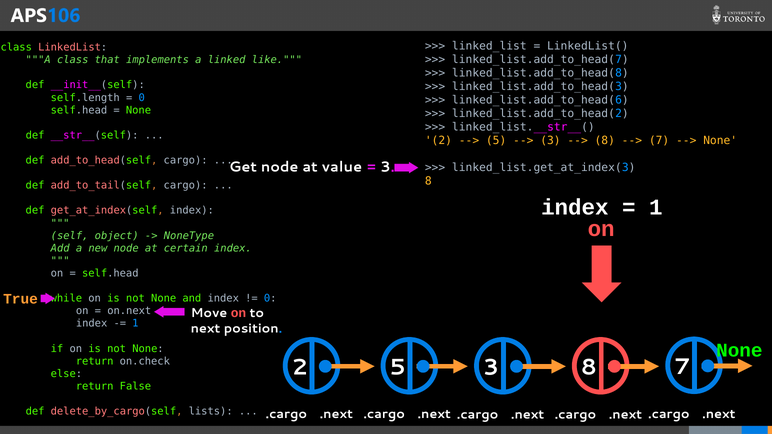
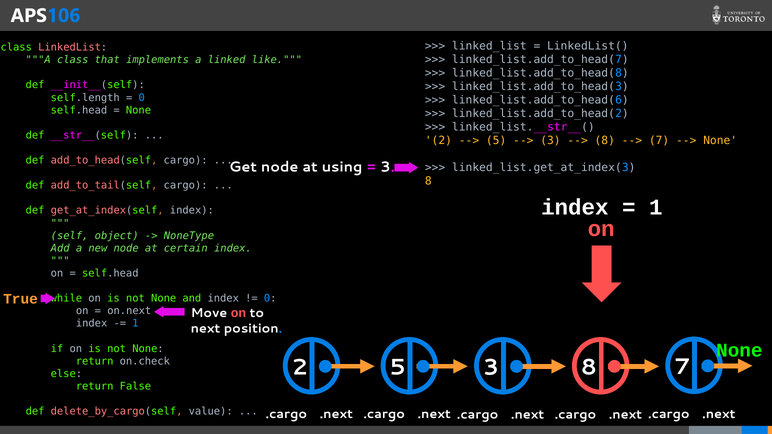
value: value -> using (342, 167)
lists: lists -> value (211, 412)
